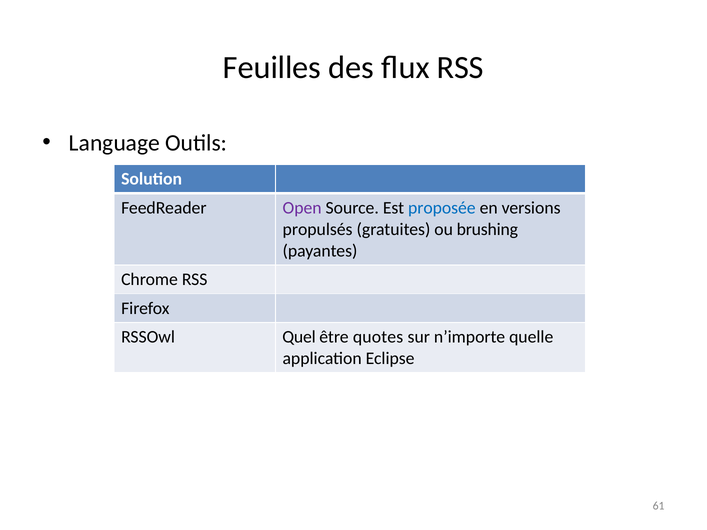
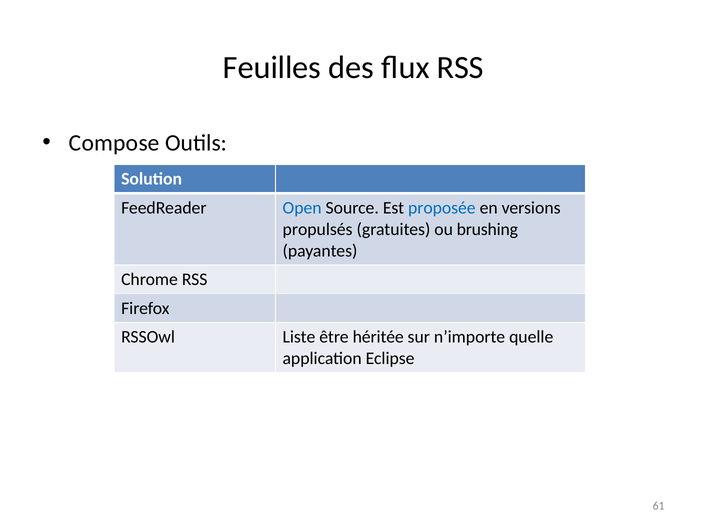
Language: Language -> Compose (114, 143)
Open colour: purple -> blue (302, 208)
Quel: Quel -> Liste (299, 337)
quotes: quotes -> héritée (378, 337)
